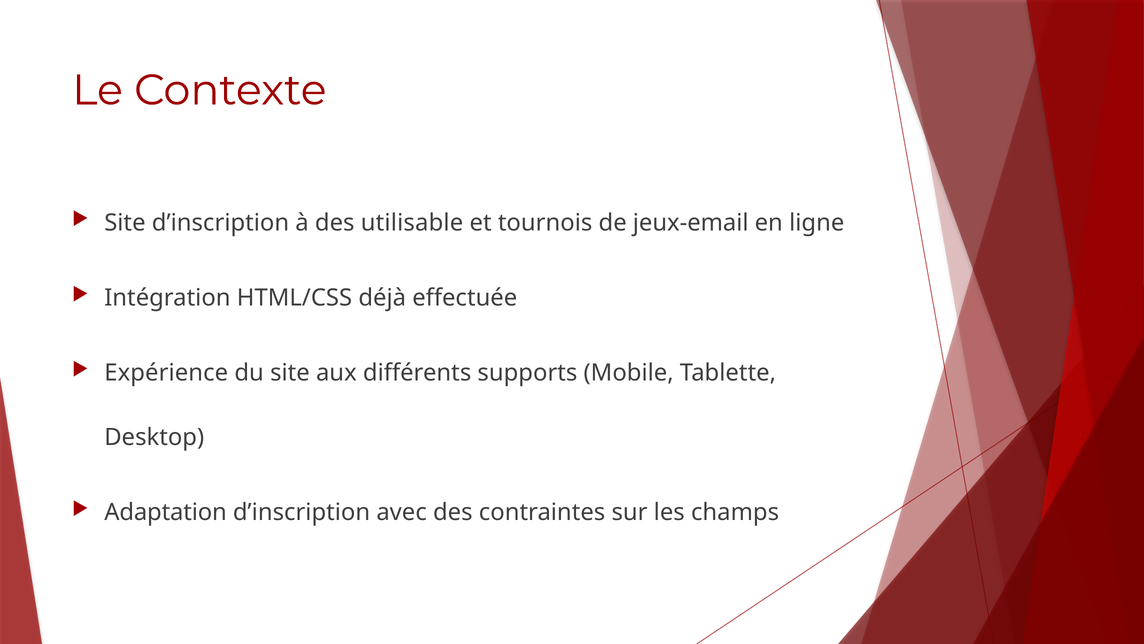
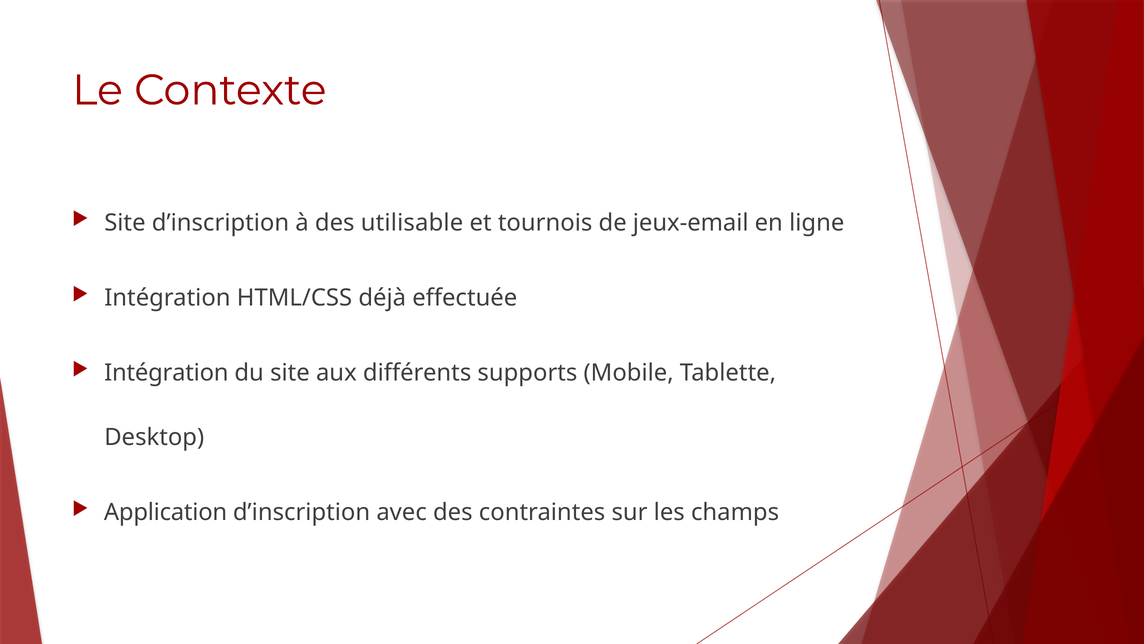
Expérience: Expérience -> Intégration (166, 373)
Adaptation: Adaptation -> Application (166, 512)
